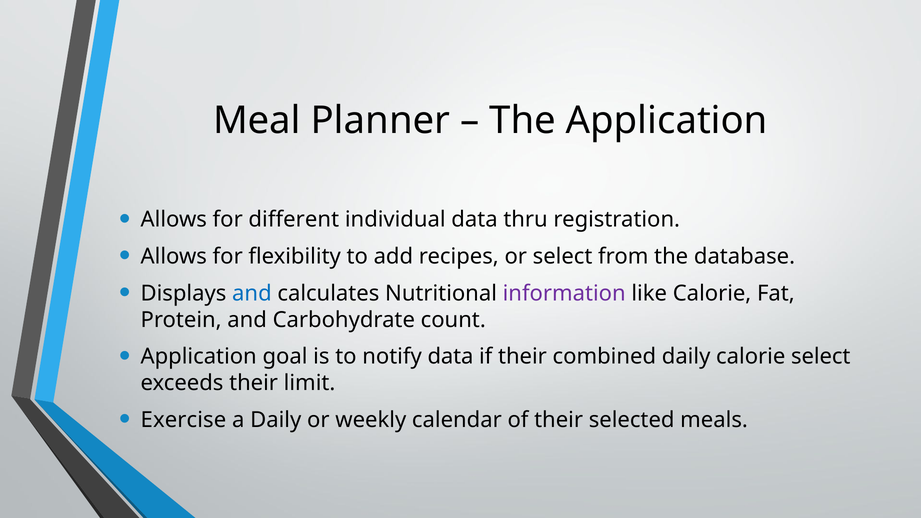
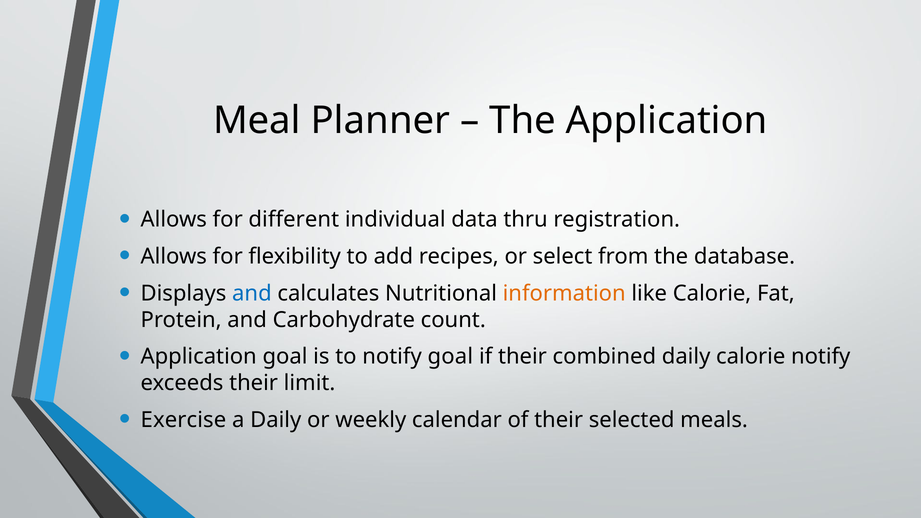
information colour: purple -> orange (564, 293)
notify data: data -> goal (450, 357)
calorie select: select -> notify (821, 357)
